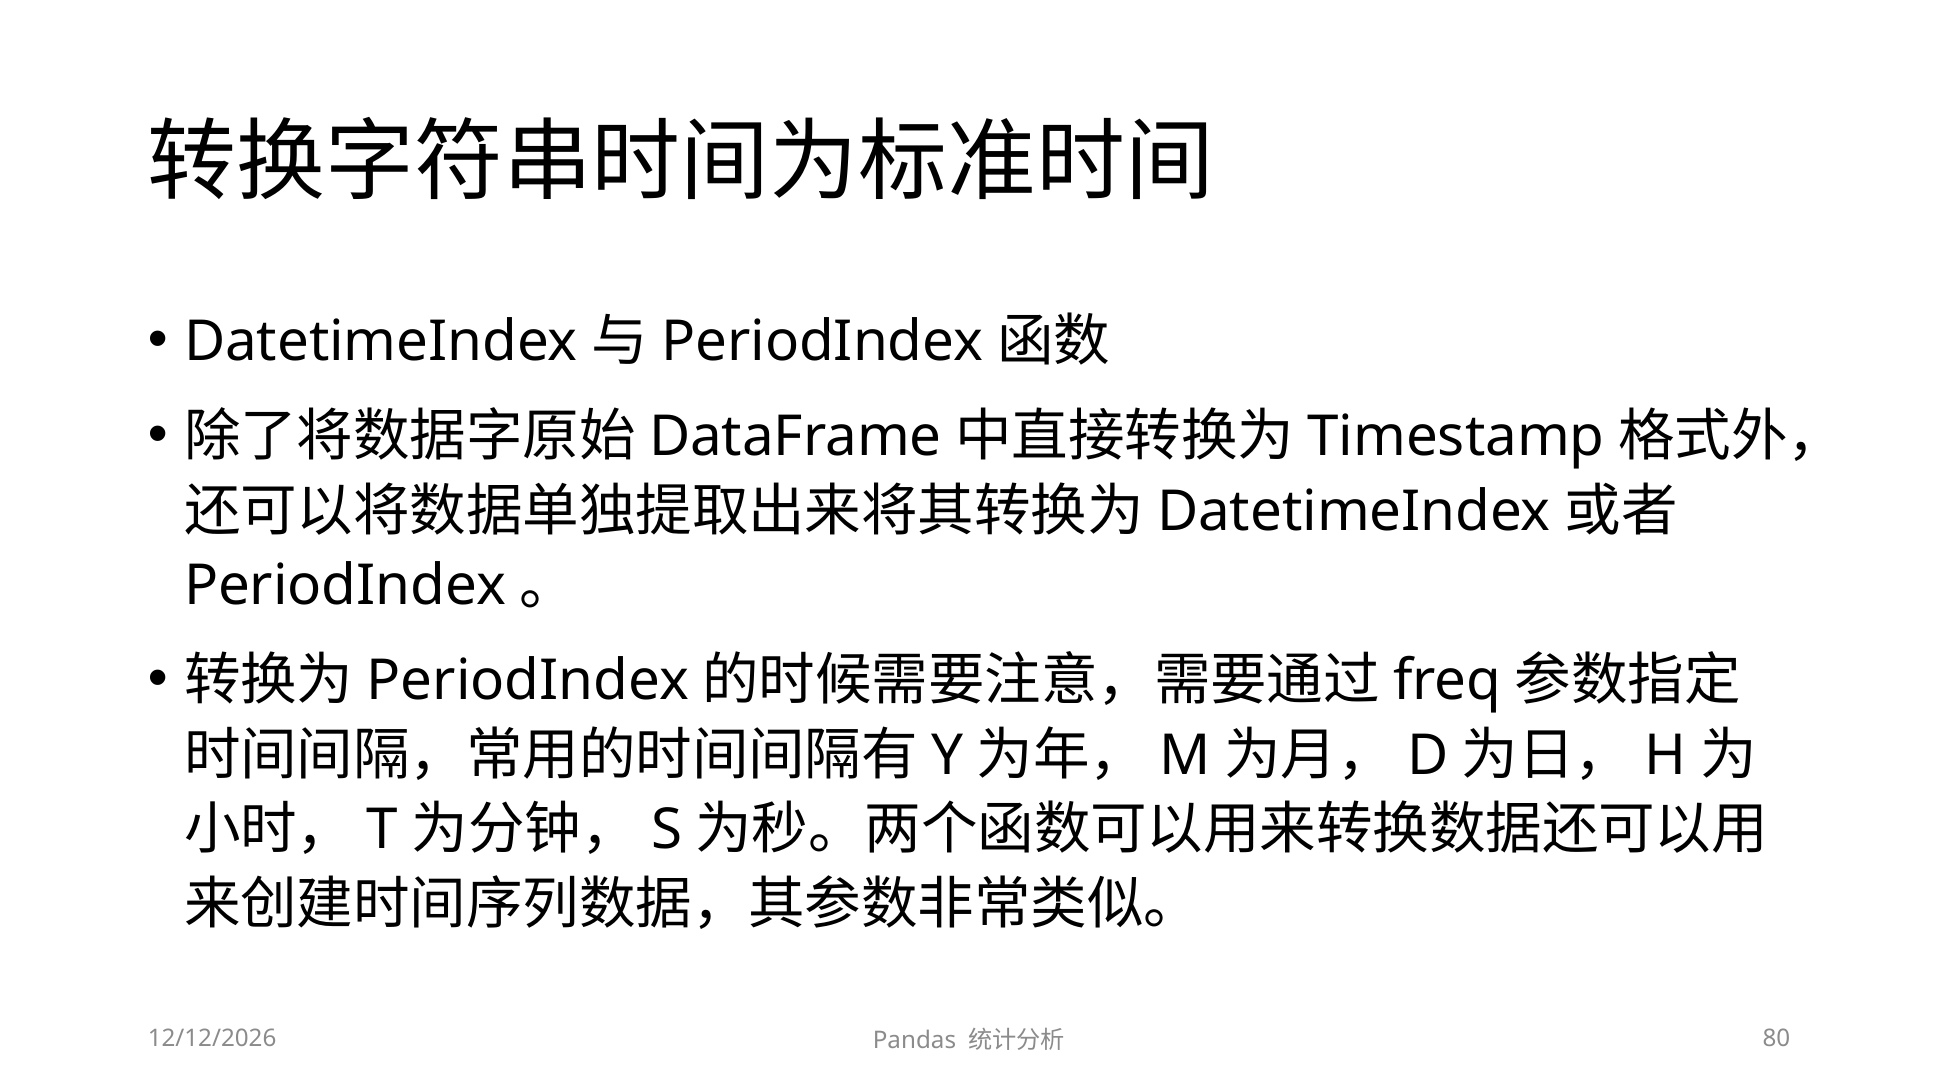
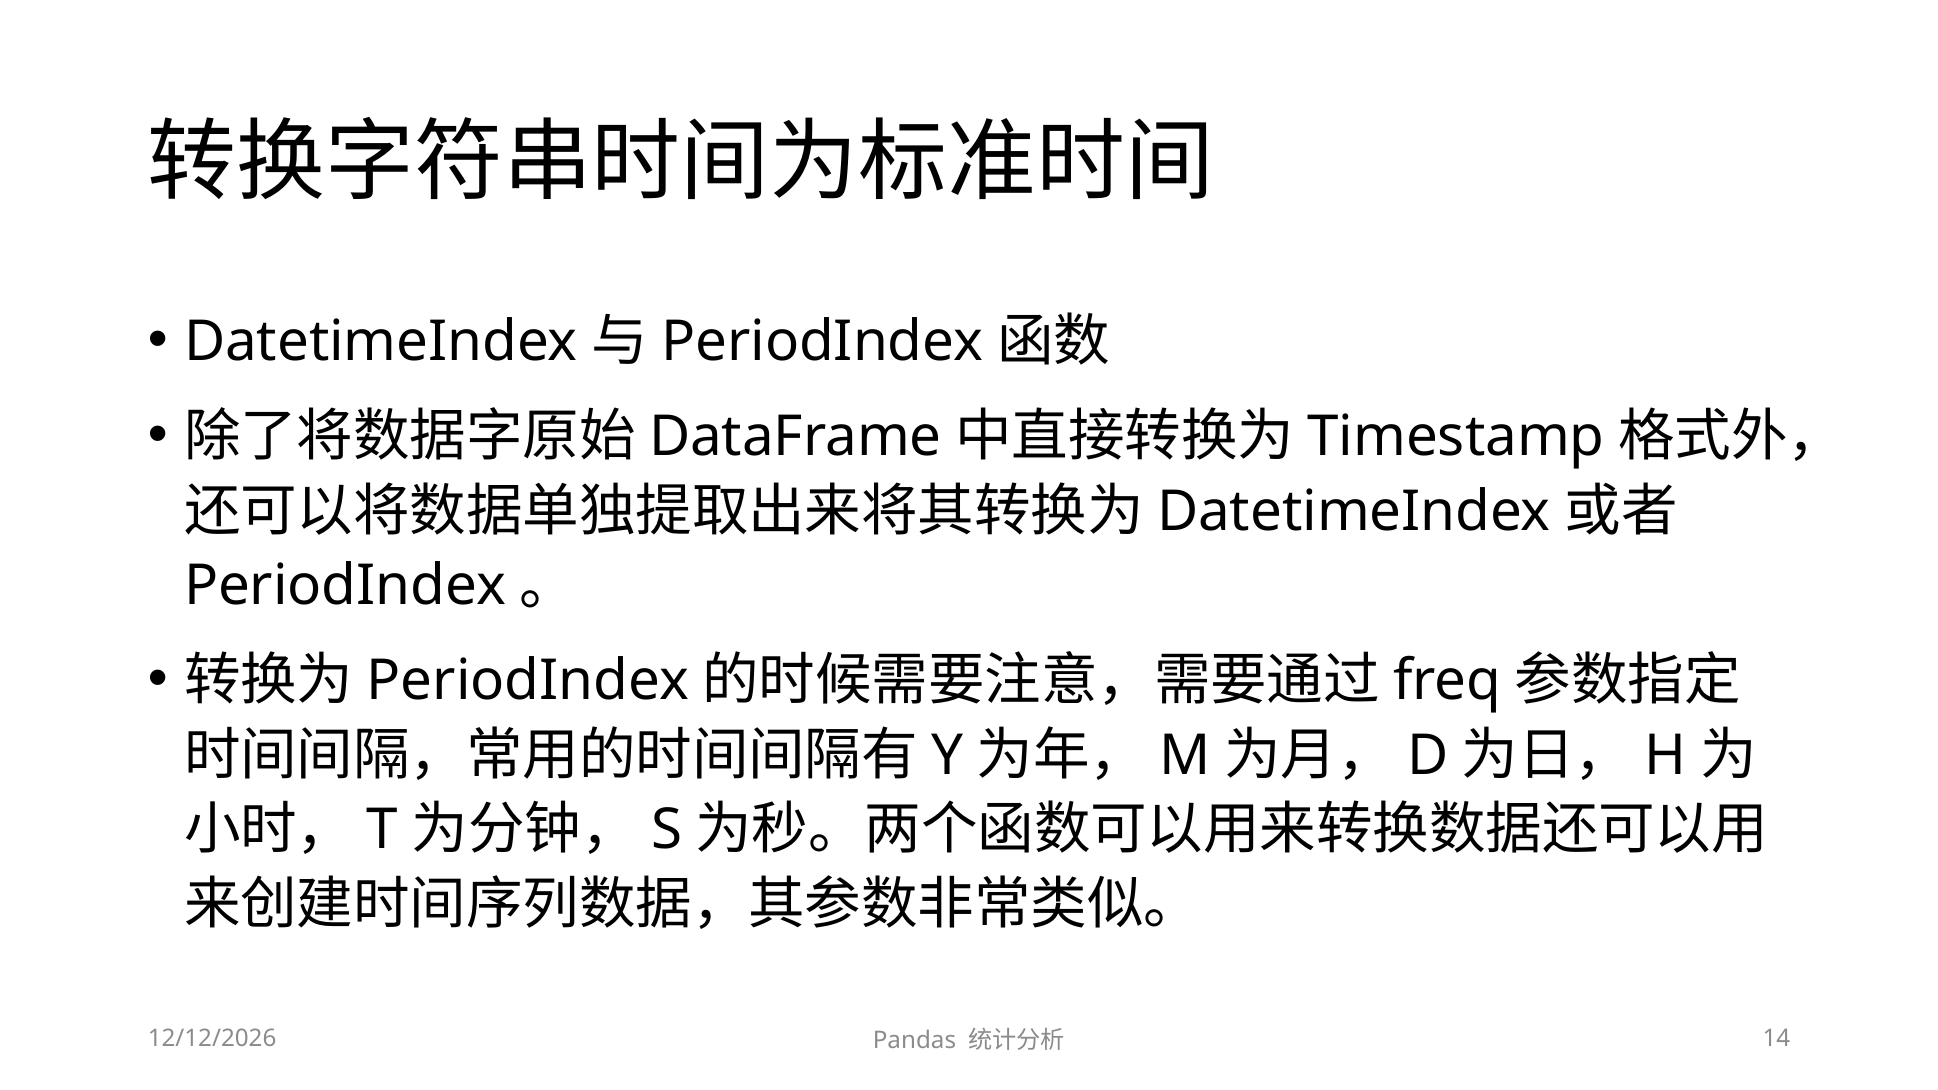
80: 80 -> 14 (1776, 1039)
